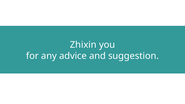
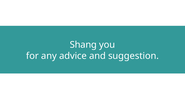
Zhixin: Zhixin -> Shang (83, 45)
